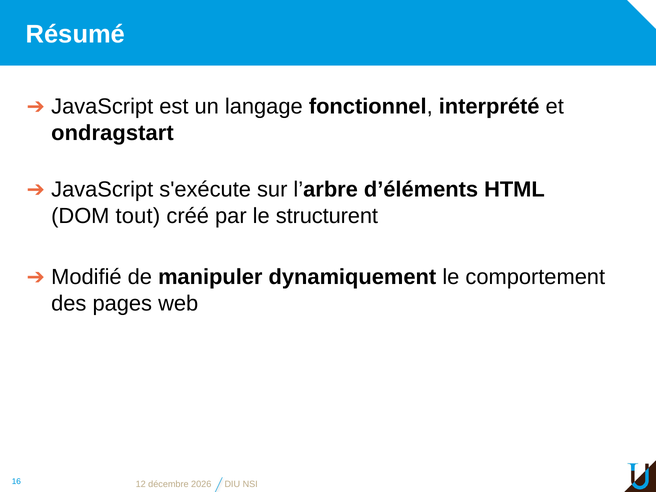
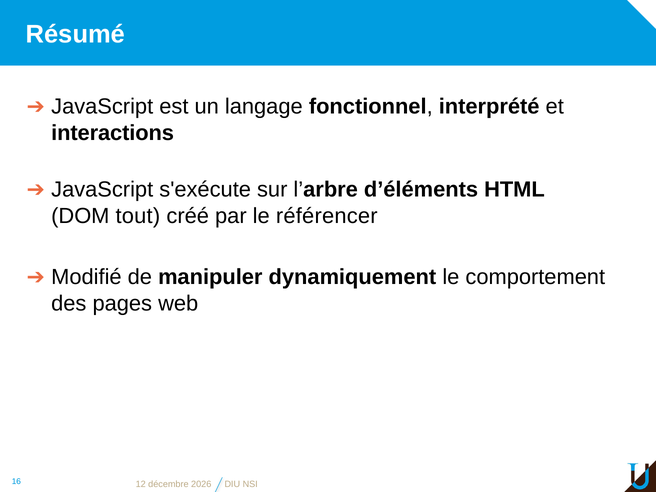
ondragstart: ondragstart -> interactions (113, 133)
structurent: structurent -> référencer (327, 216)
